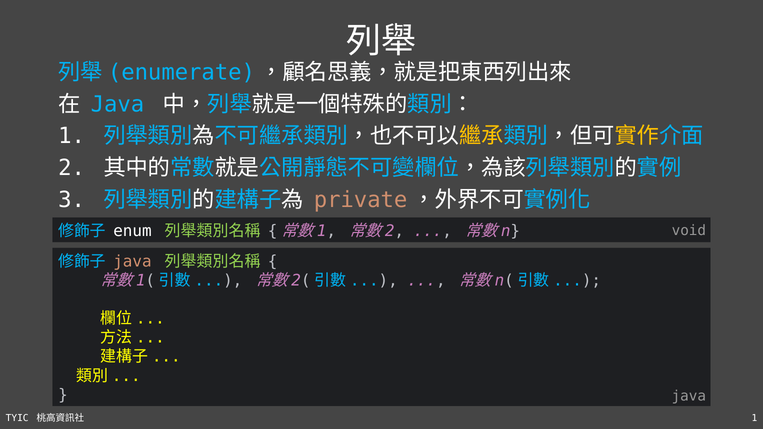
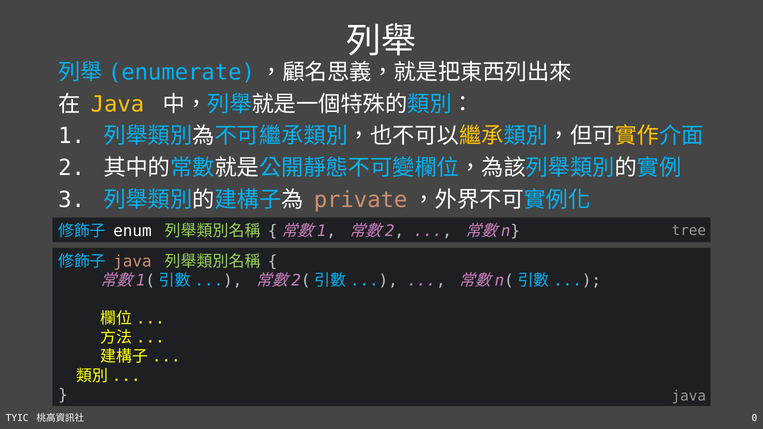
Java colour: light blue -> yellow (117, 104)
void: void -> tree (689, 231)
1: 1 -> 0 (754, 418)
